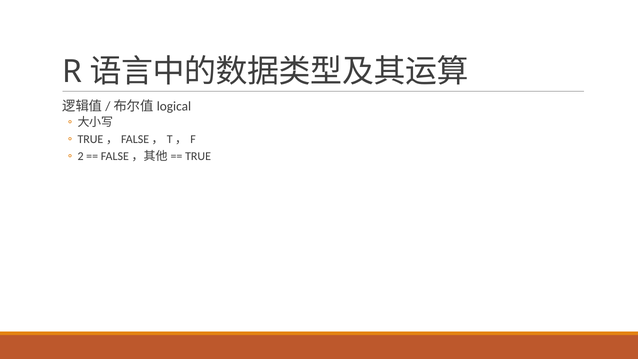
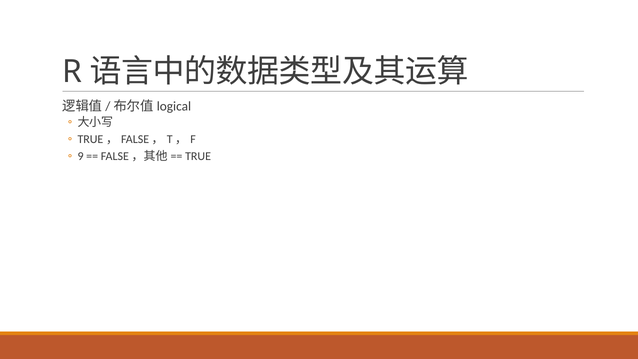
2: 2 -> 9 (81, 156)
